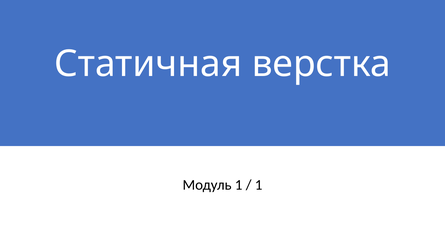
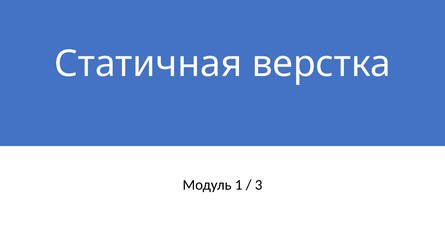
1: 1 -> 3 (259, 185)
